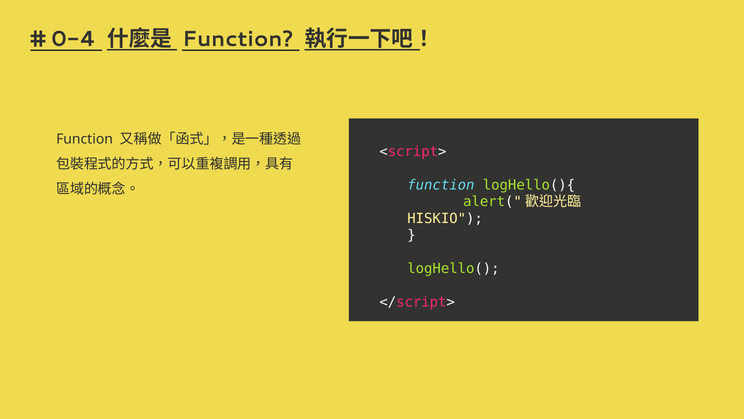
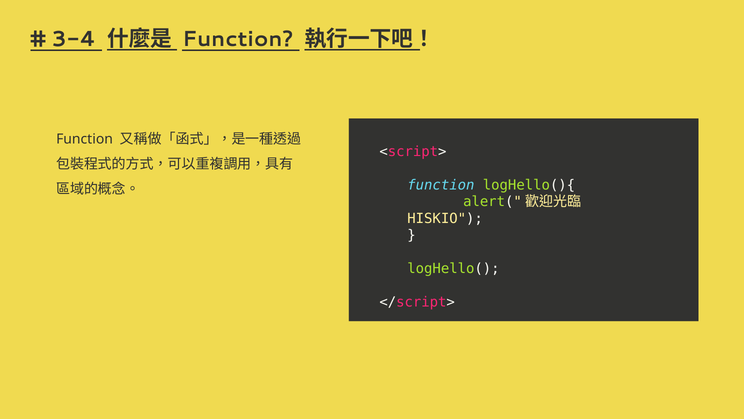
0-4: 0-4 -> 3-4 (74, 39)
